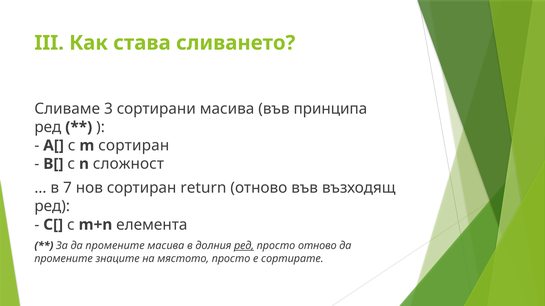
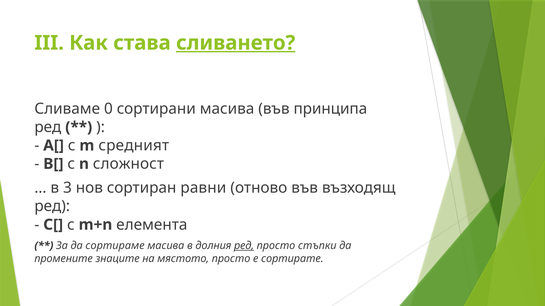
сливането underline: none -> present (236, 43)
3: 3 -> 0 (108, 109)
m сортиран: сортиран -> средният (134, 146)
7: 7 -> 3 (67, 188)
return: return -> равни (203, 188)
За да промените: промените -> сортираме (115, 246)
просто отново: отново -> стъпки (317, 246)
